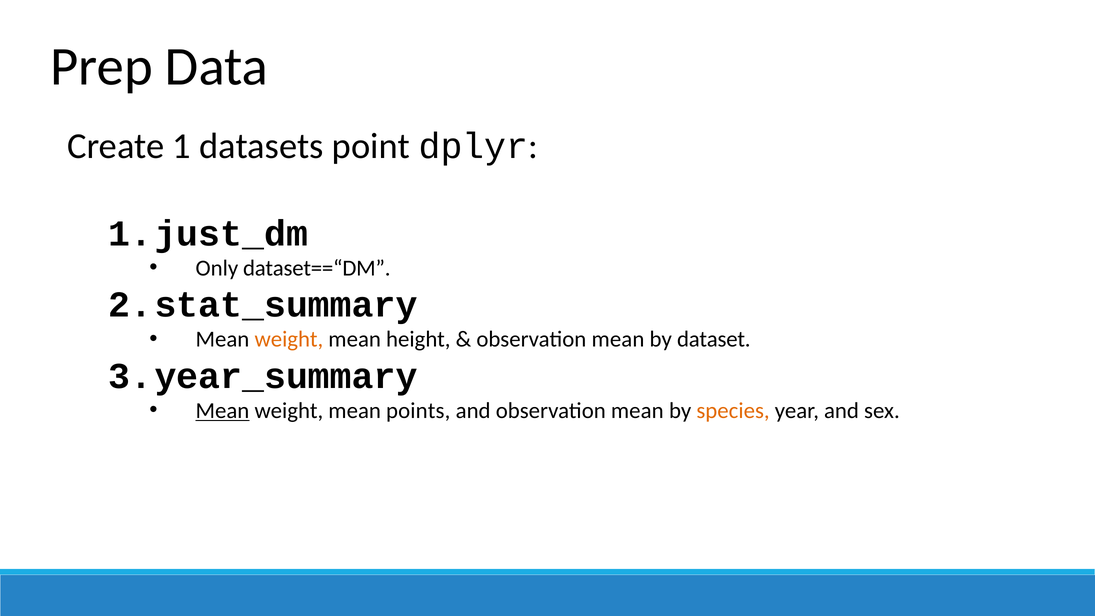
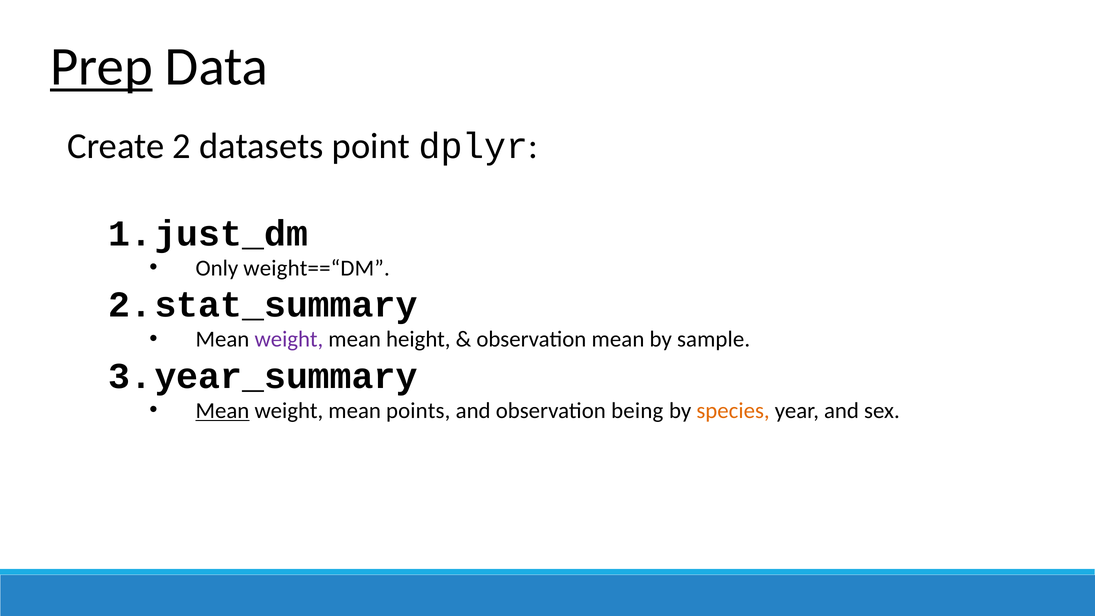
Prep underline: none -> present (101, 66)
1: 1 -> 2 (182, 146)
dataset==“DM: dataset==“DM -> weight==“DM (317, 268)
weight colour: orange -> purple (289, 339)
dataset: dataset -> sample (714, 339)
and observation mean: mean -> being (637, 411)
